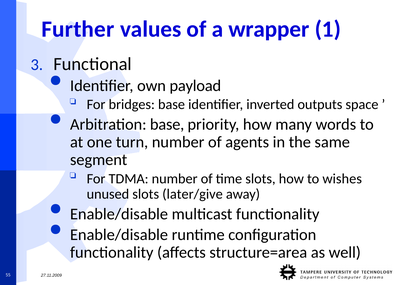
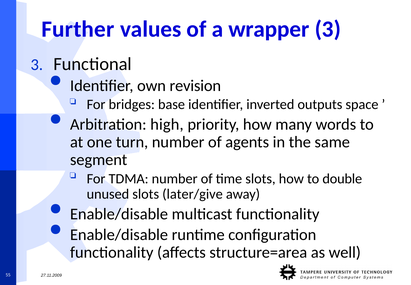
wrapper 1: 1 -> 3 (328, 29)
payload: payload -> revision (195, 85)
Arbitration base: base -> high (167, 124)
wishes: wishes -> double (342, 178)
